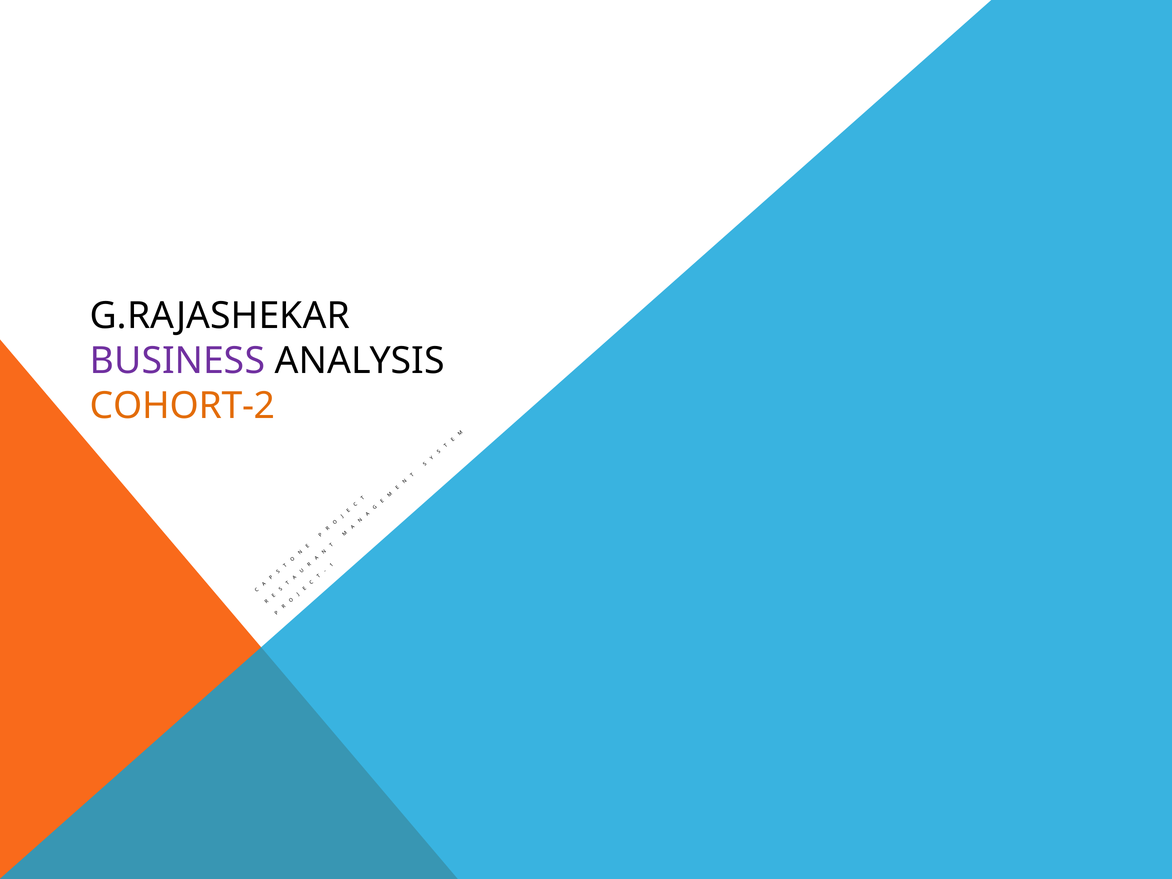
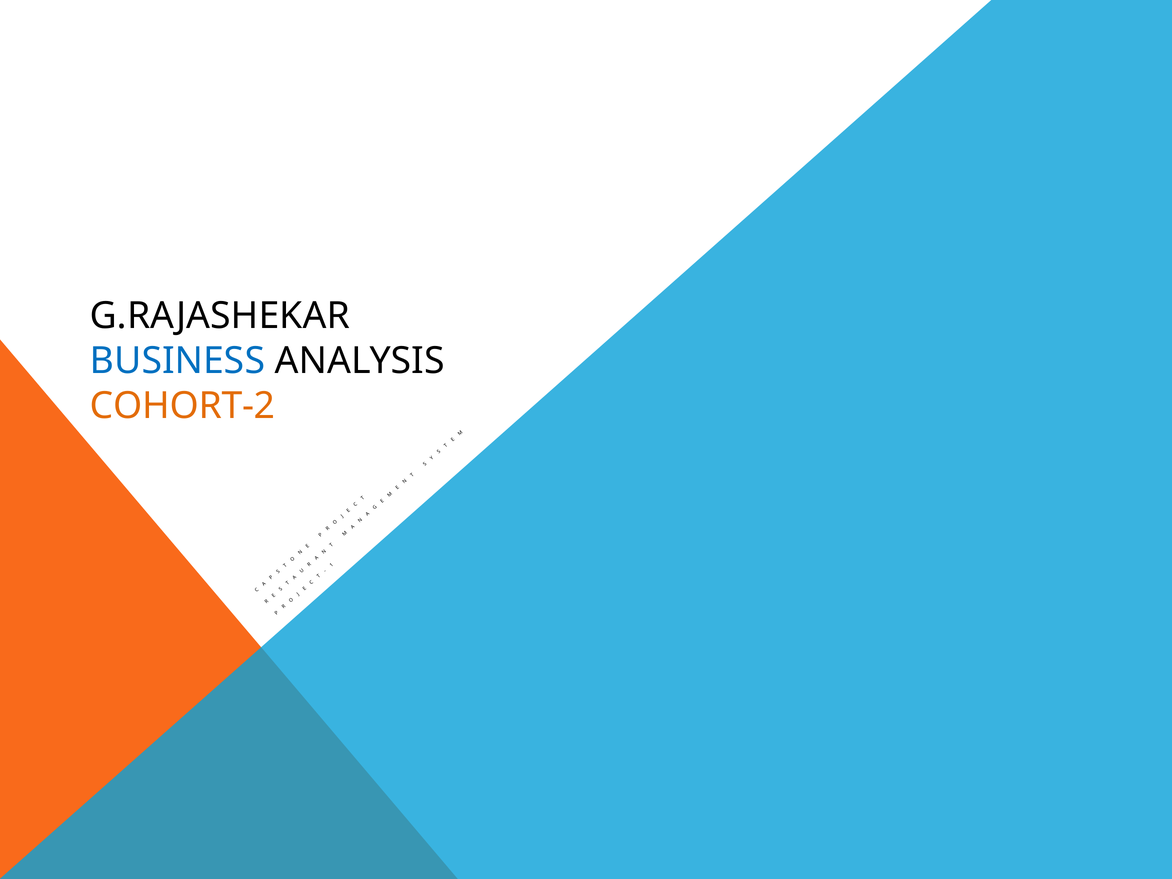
BUSINESS colour: purple -> blue (177, 361)
